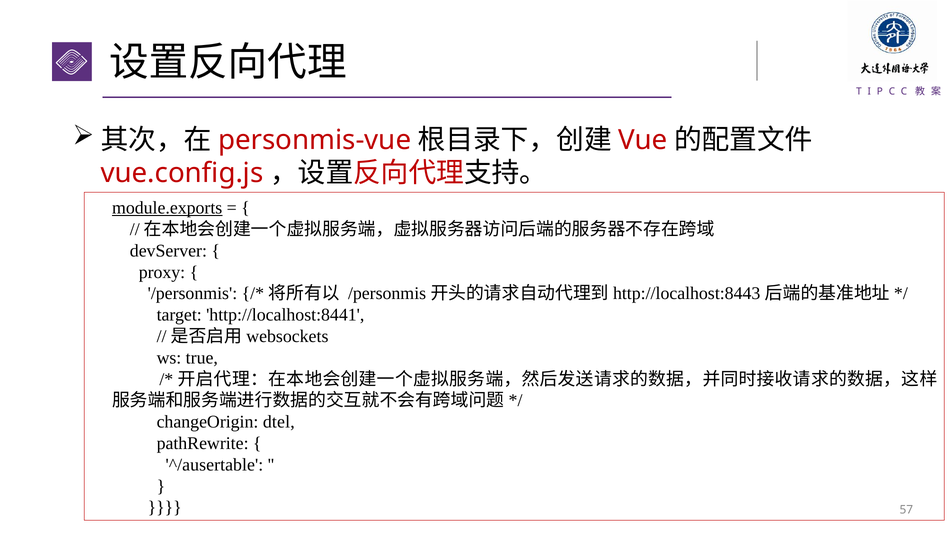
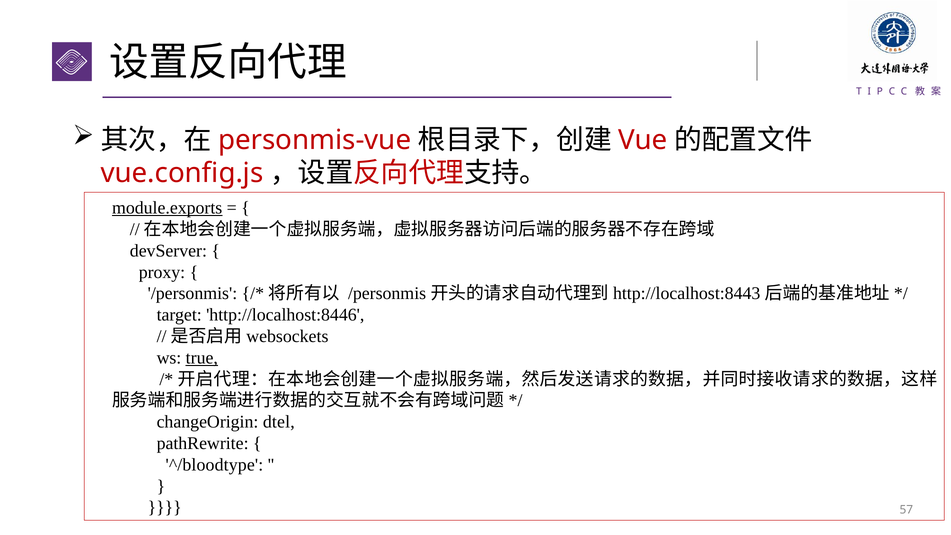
http://localhost:8441: http://localhost:8441 -> http://localhost:8446 (285, 315)
true underline: none -> present (202, 358)
^/ausertable: ^/ausertable -> ^/bloodtype (214, 465)
